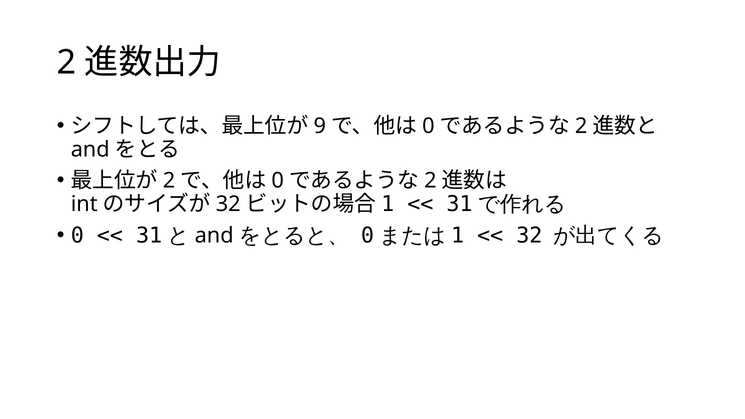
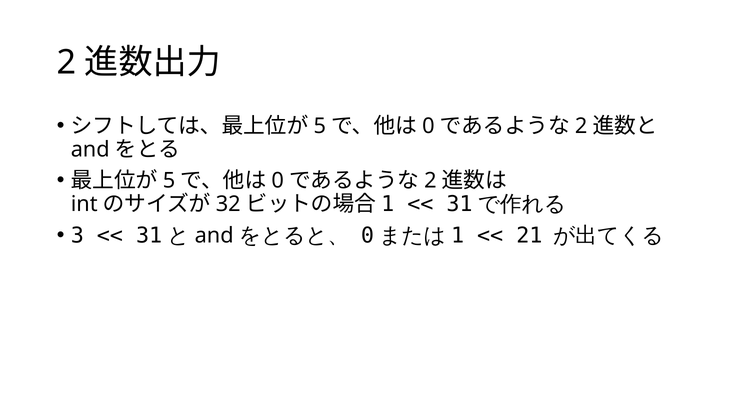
9: 9 -> 5 (320, 126)
2: 2 -> 5 (169, 181)
0: 0 -> 3 (77, 235)
32: 32 -> 21 (529, 235)
